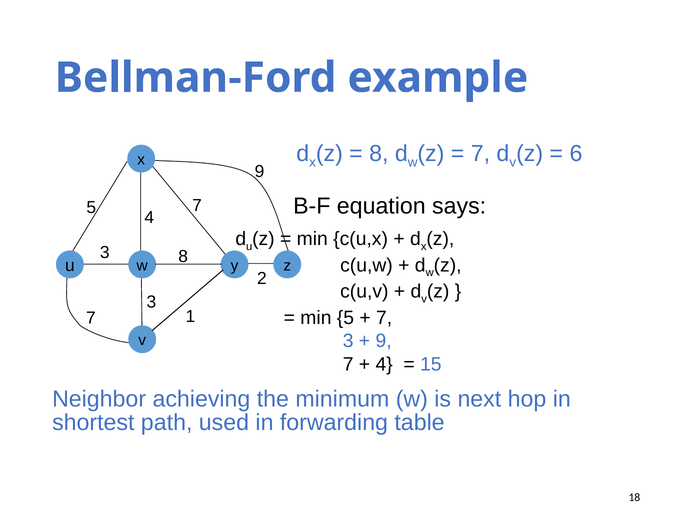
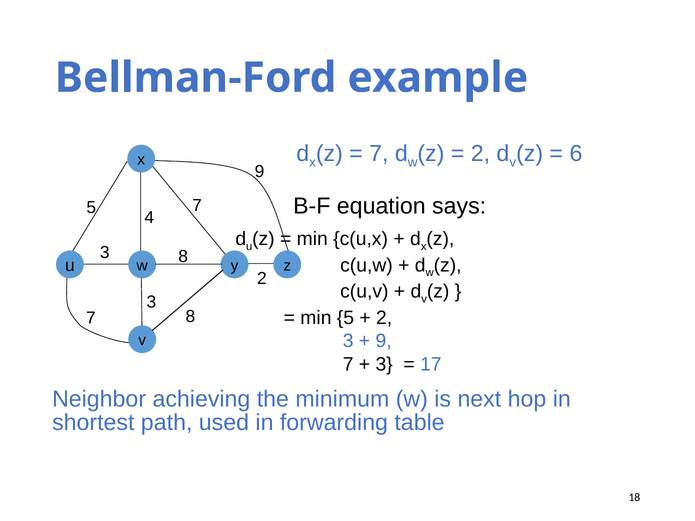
8: 8 -> 7 (379, 153)
7: 7 -> 2 (480, 153)
7: 7 -> 2 (384, 318)
7 1: 1 -> 8 (190, 317)
4: 4 -> 3 (384, 364)
15: 15 -> 17 (431, 364)
